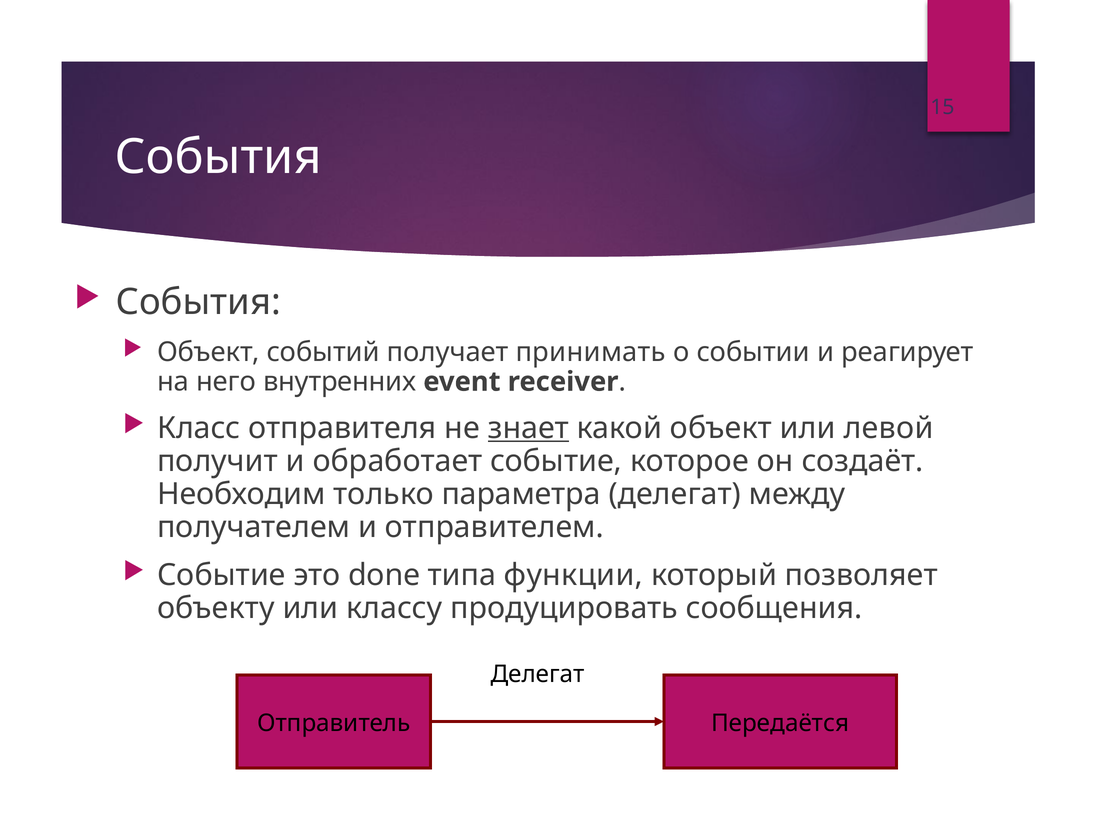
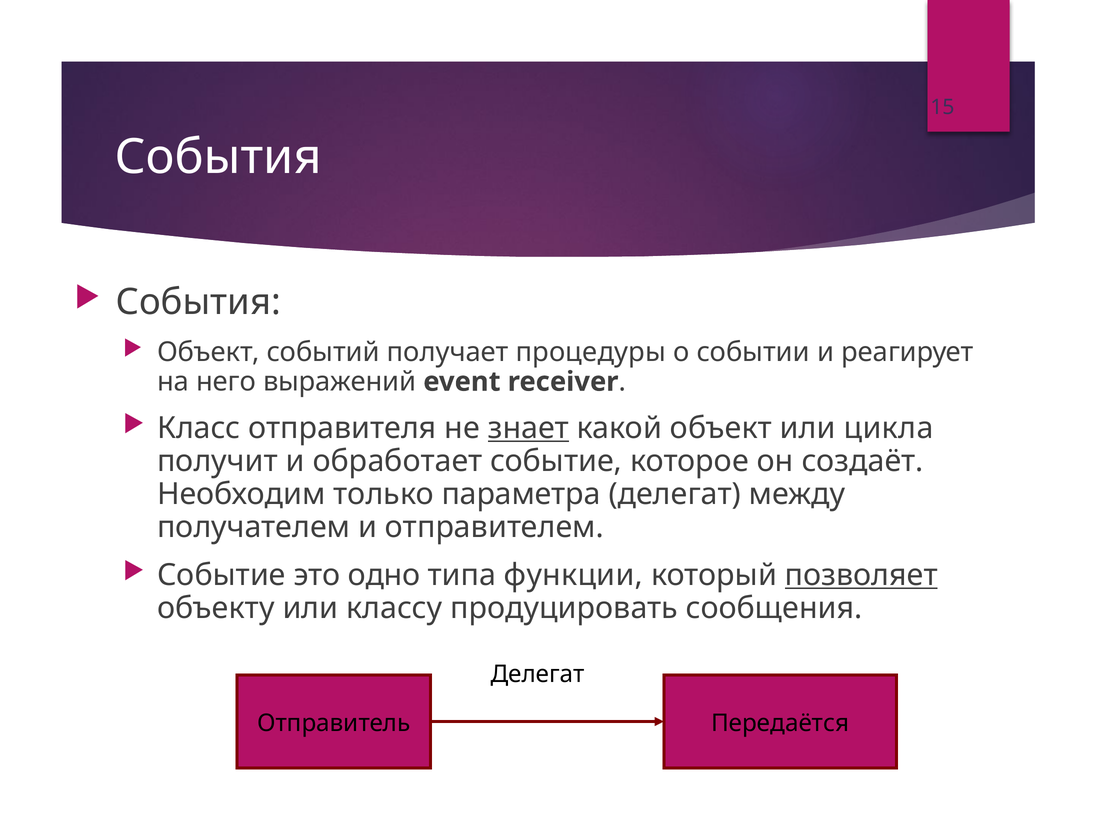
принимать: принимать -> процедуры (591, 352)
внутренних: внутренних -> выражений (340, 381)
левой: левой -> цикла (889, 428)
done: done -> одно (384, 575)
позволяет underline: none -> present (861, 575)
